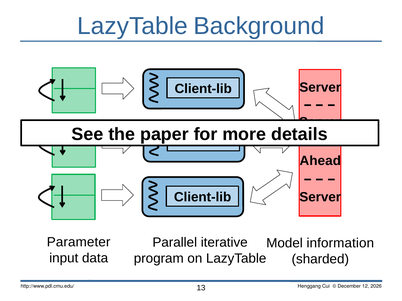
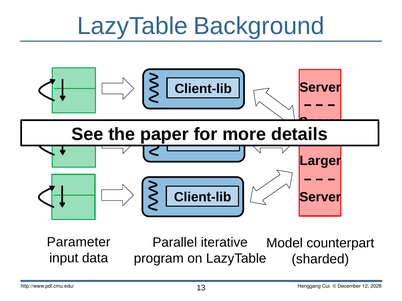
Ahead: Ahead -> Larger (320, 161)
information: information -> counterpart (340, 244)
